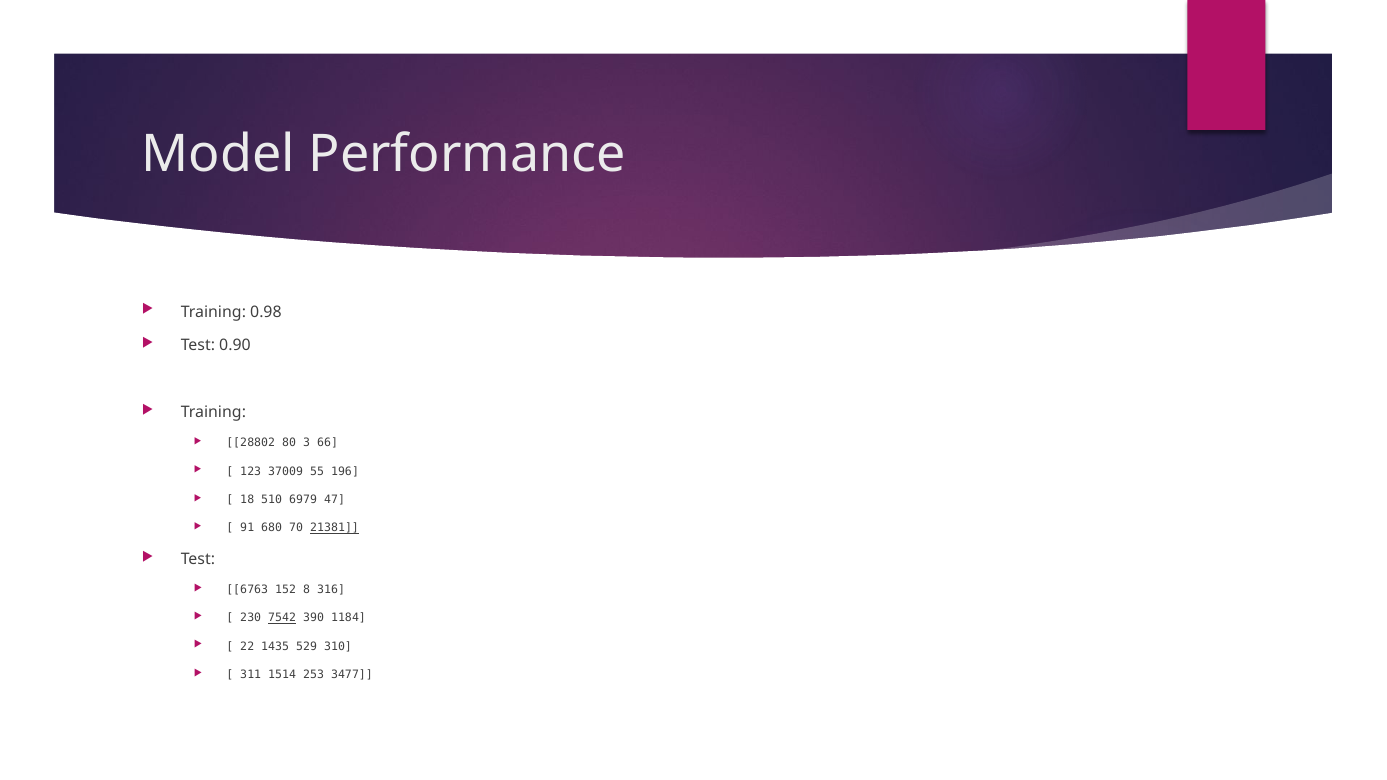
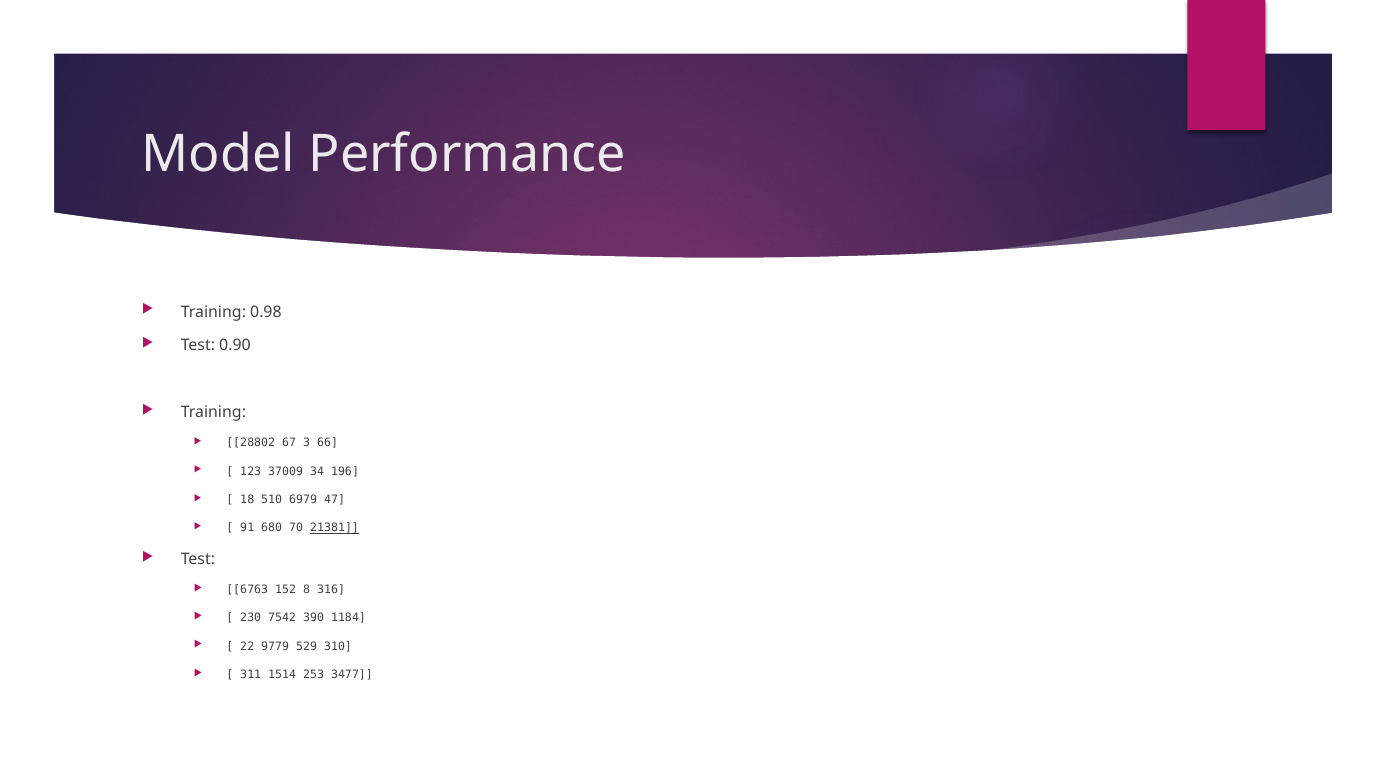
80: 80 -> 67 (289, 443)
55: 55 -> 34 (317, 472)
7542 underline: present -> none (282, 618)
1435: 1435 -> 9779 (275, 647)
